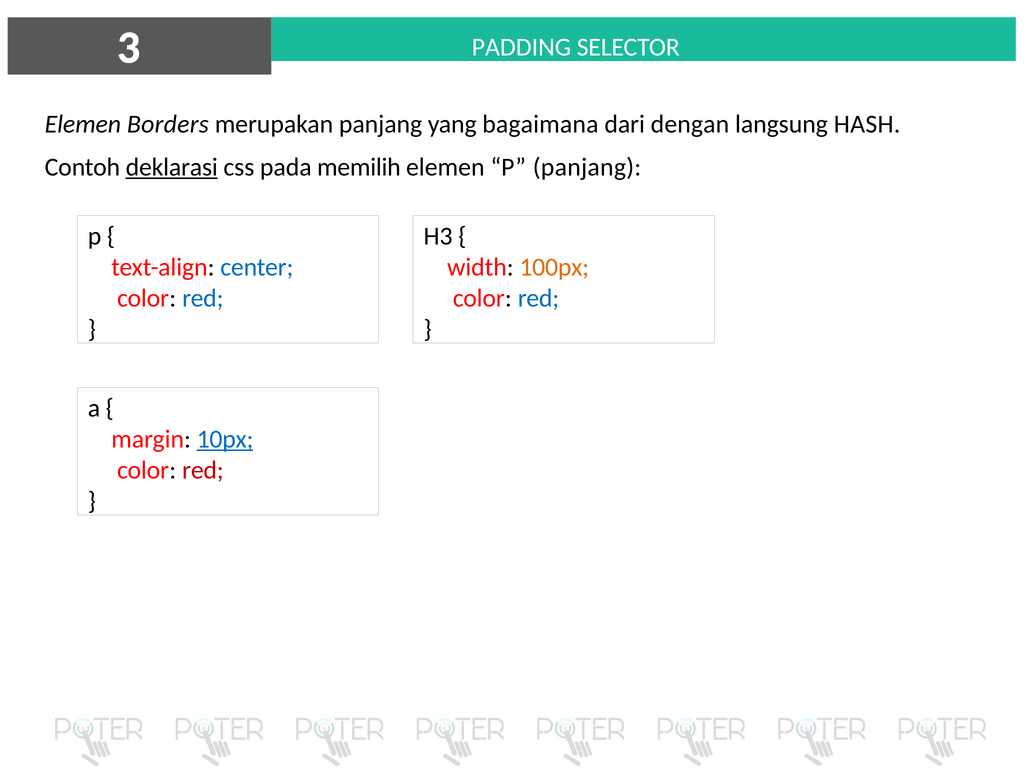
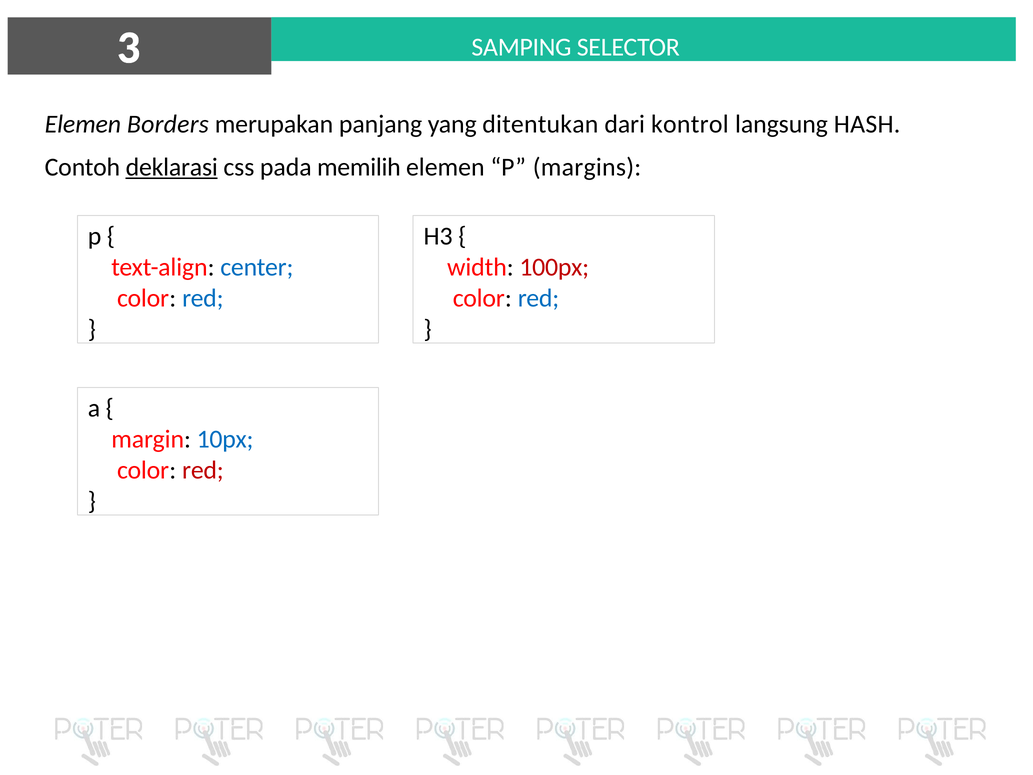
PADDING: PADDING -> SAMPING (522, 47)
bagaimana: bagaimana -> ditentukan (540, 124)
dengan: dengan -> kontrol (690, 124)
P panjang: panjang -> margins (587, 167)
100px colour: orange -> red (554, 267)
10px underline: present -> none (225, 439)
